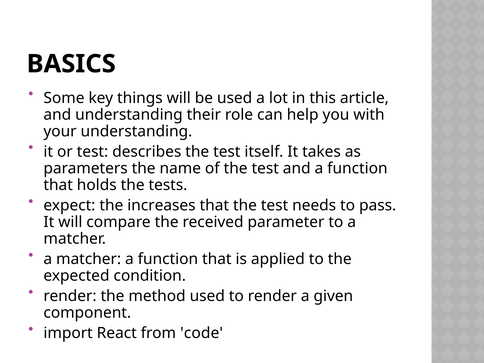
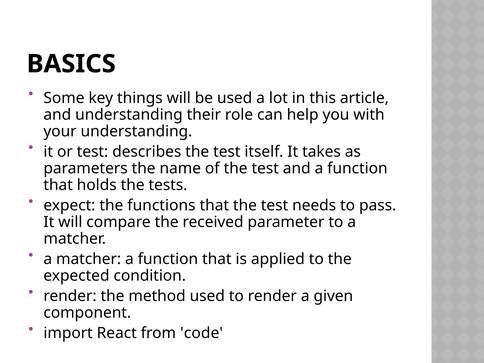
increases: increases -> functions (161, 205)
